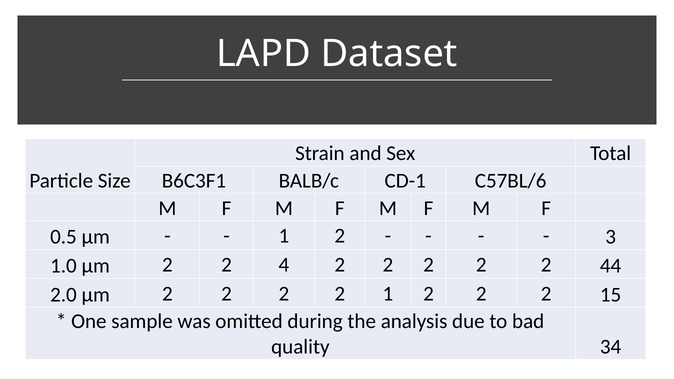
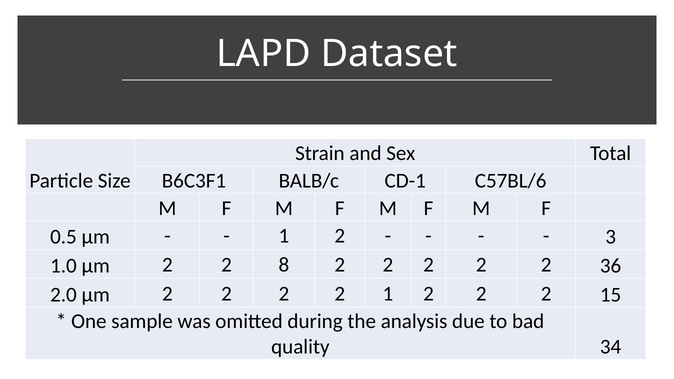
4: 4 -> 8 (284, 265)
44: 44 -> 36 (611, 266)
